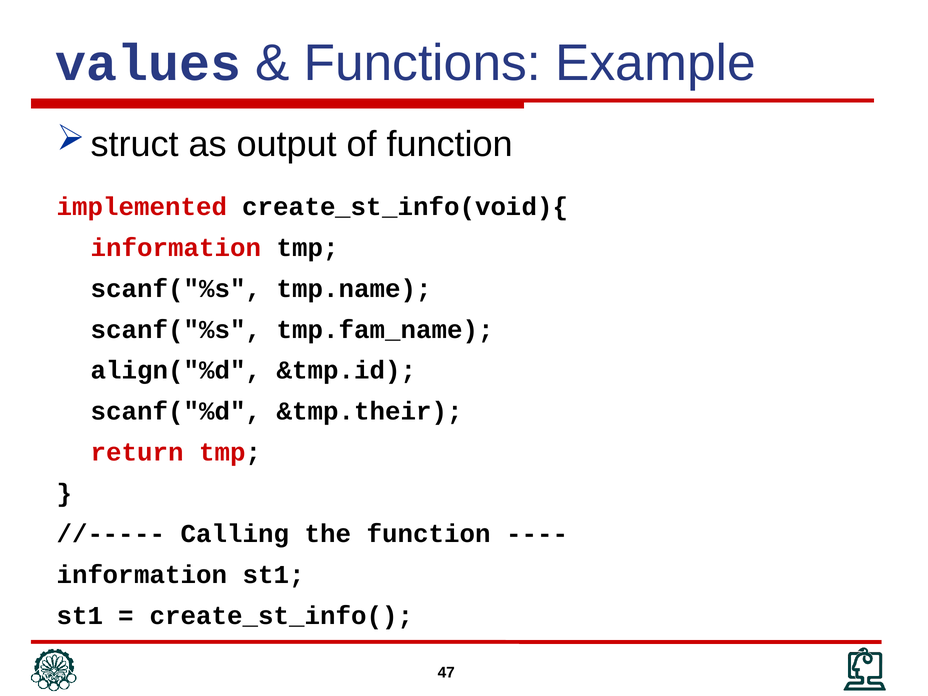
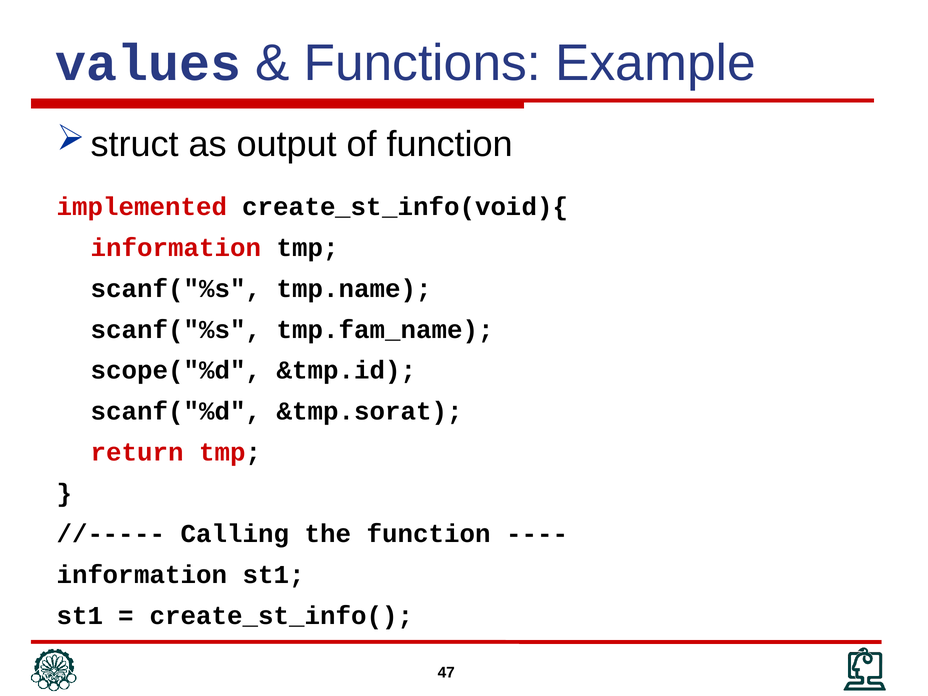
align("%d: align("%d -> scope("%d (176, 370)
&tmp.their: &tmp.their -> &tmp.sorat (370, 411)
